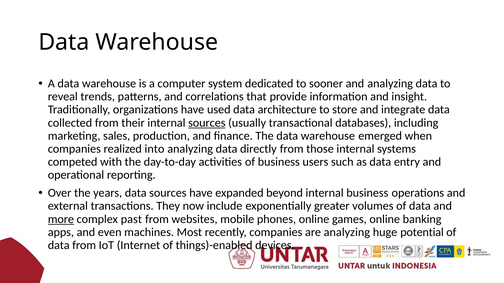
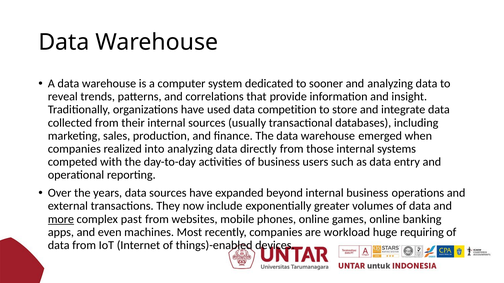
architecture: architecture -> competition (287, 110)
sources underline: present -> none (207, 123)
are analyzing: analyzing -> workload (347, 232)
potential: potential -> requiring (422, 232)
